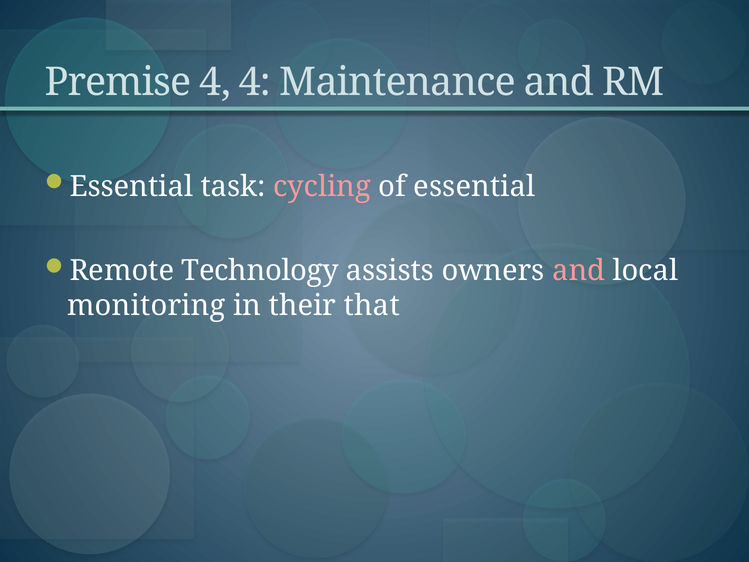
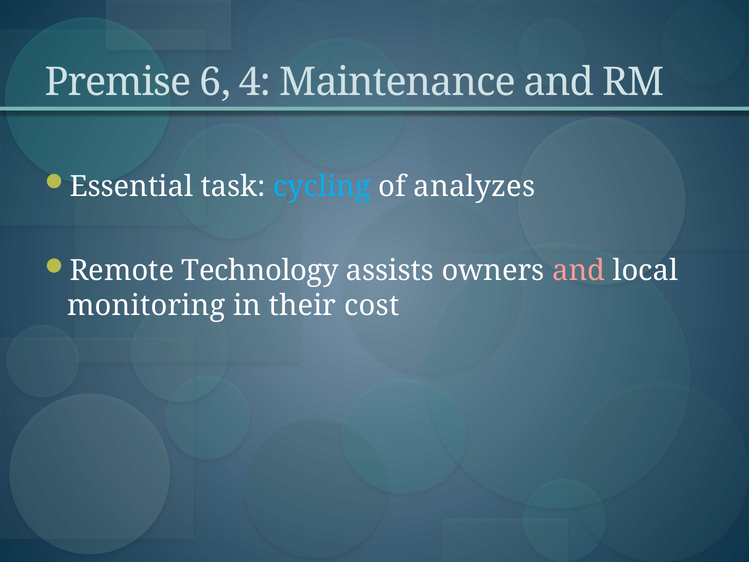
Premise 4: 4 -> 6 (215, 82)
cycling colour: pink -> light blue (322, 186)
of essential: essential -> analyzes (474, 186)
that: that -> cost (372, 306)
